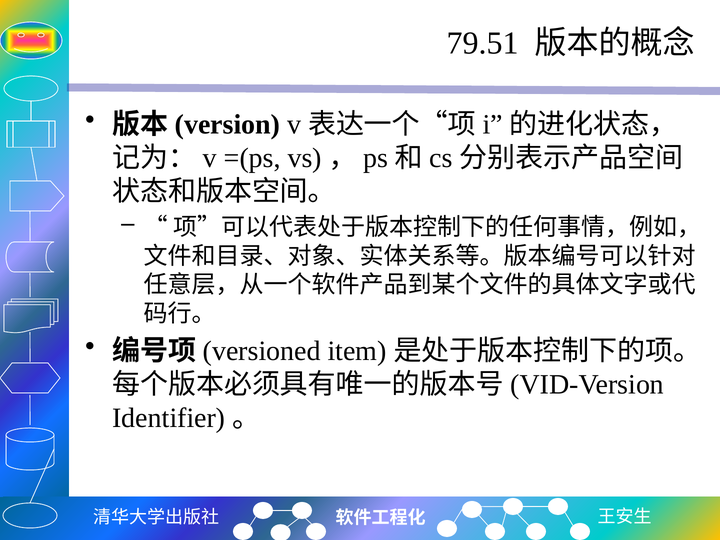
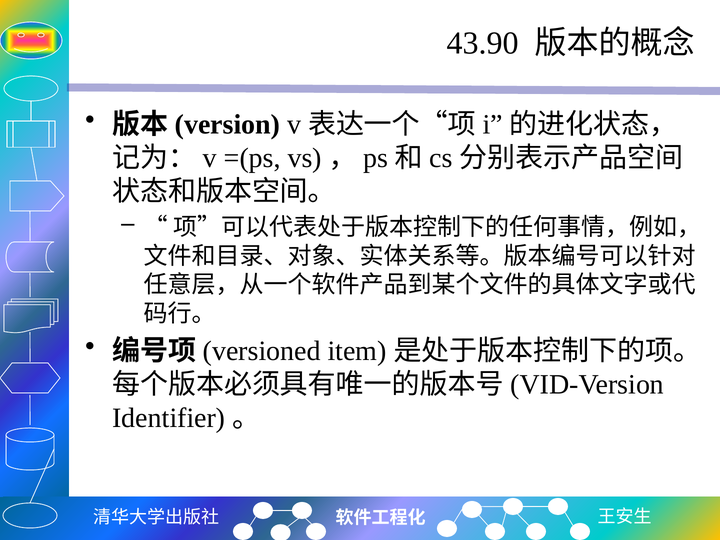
79.51: 79.51 -> 43.90 (483, 43)
